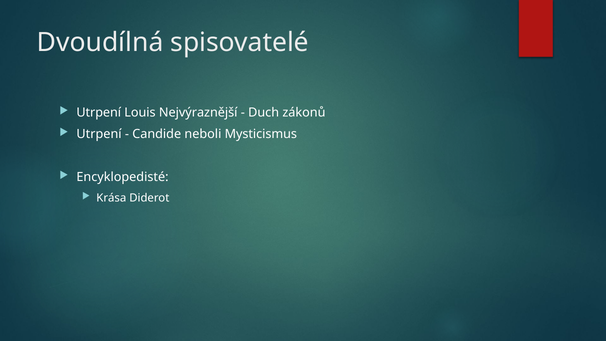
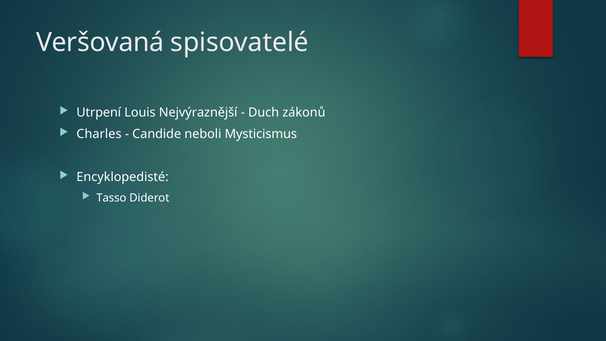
Dvoudílná: Dvoudílná -> Veršovaná (100, 43)
Utrpení: Utrpení -> Charles (99, 134)
Krása: Krása -> Tasso (111, 198)
